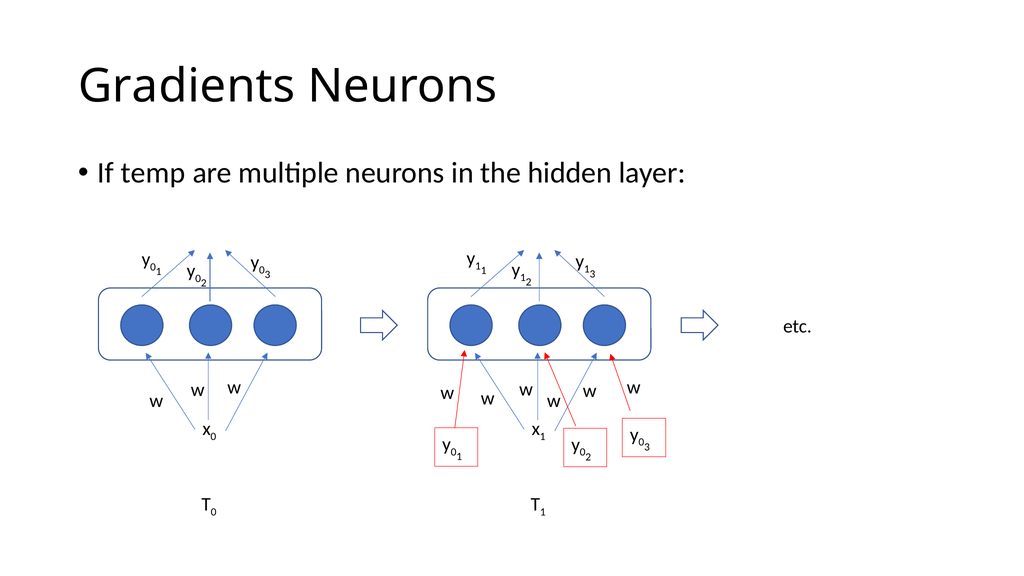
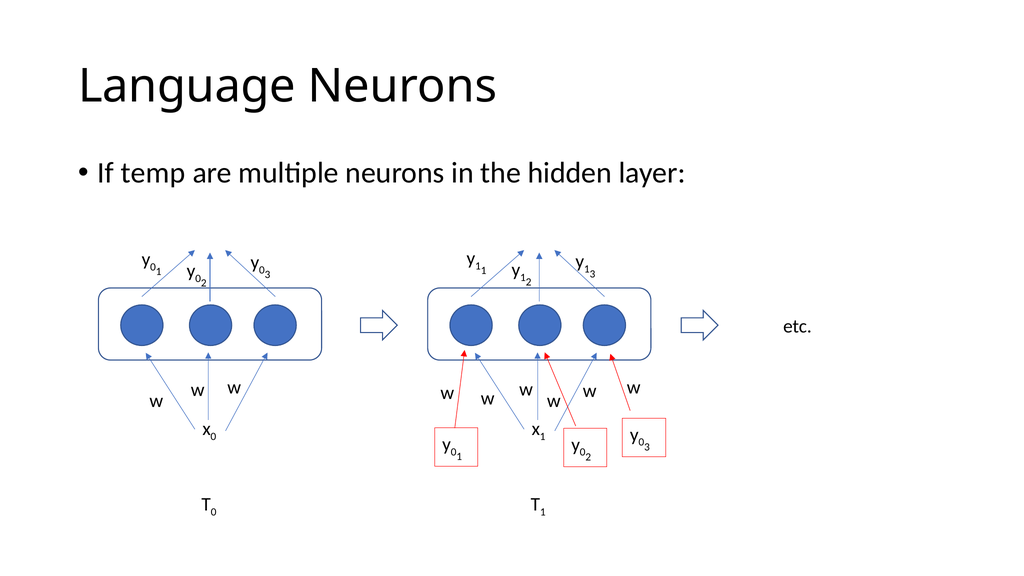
Gradients: Gradients -> Language (187, 86)
